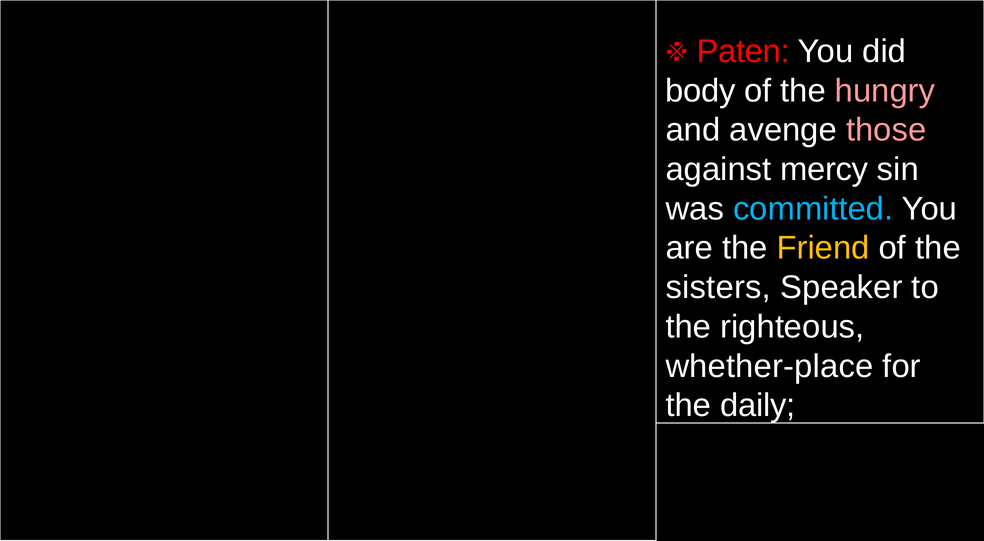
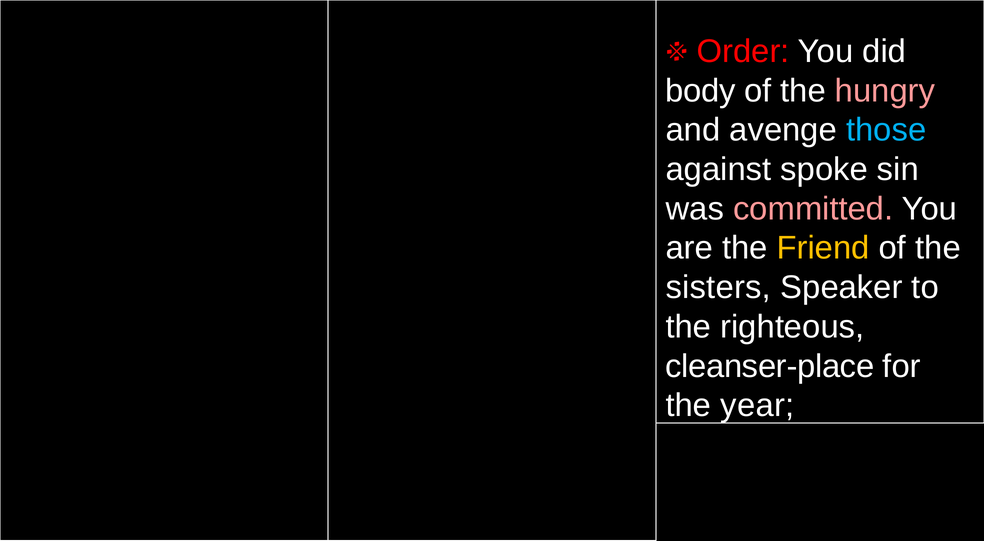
Paten: Paten -> Order (743, 51)
those colour: pink -> light blue (886, 130)
mercy: mercy -> spoke (824, 170)
committed colour: light blue -> pink (813, 209)
whether-place: whether-place -> cleanser-place (770, 366)
daily: daily -> year (757, 406)
